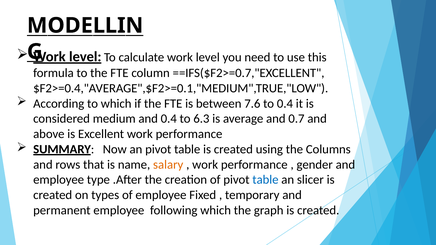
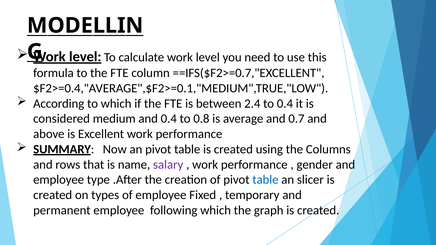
7.6: 7.6 -> 2.4 (252, 104)
6.3: 6.3 -> 0.8 (201, 119)
salary colour: orange -> purple (168, 165)
